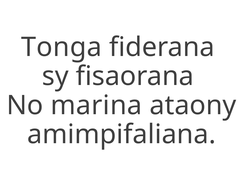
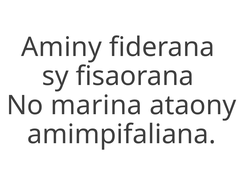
Tonga: Tonga -> Aminy (61, 47)
